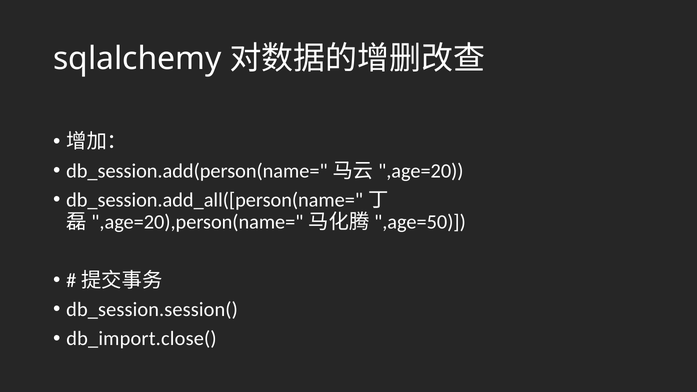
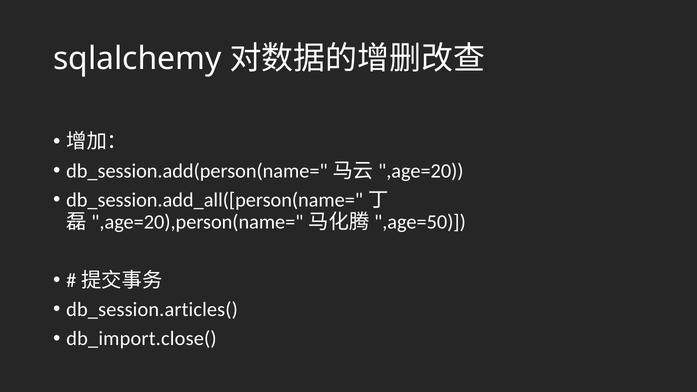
db_session.session(: db_session.session( -> db_session.articles( (152, 310)
